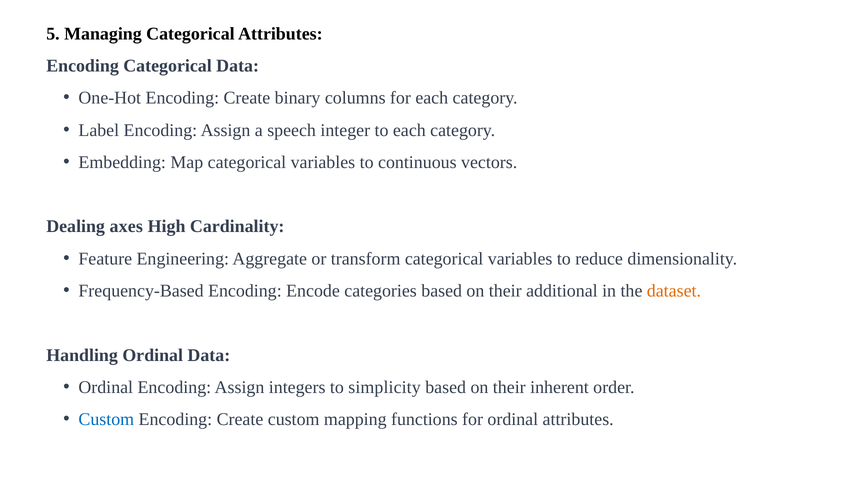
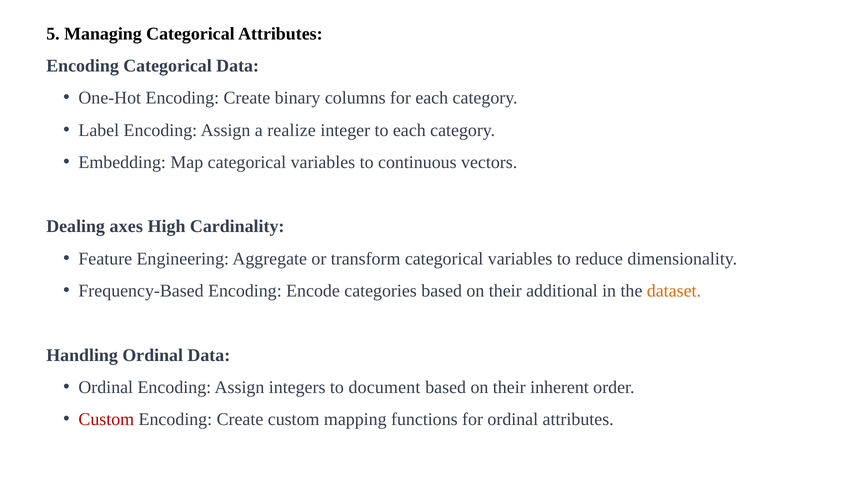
speech: speech -> realize (292, 130)
simplicity: simplicity -> document (384, 388)
Custom colour: blue -> red (106, 420)
